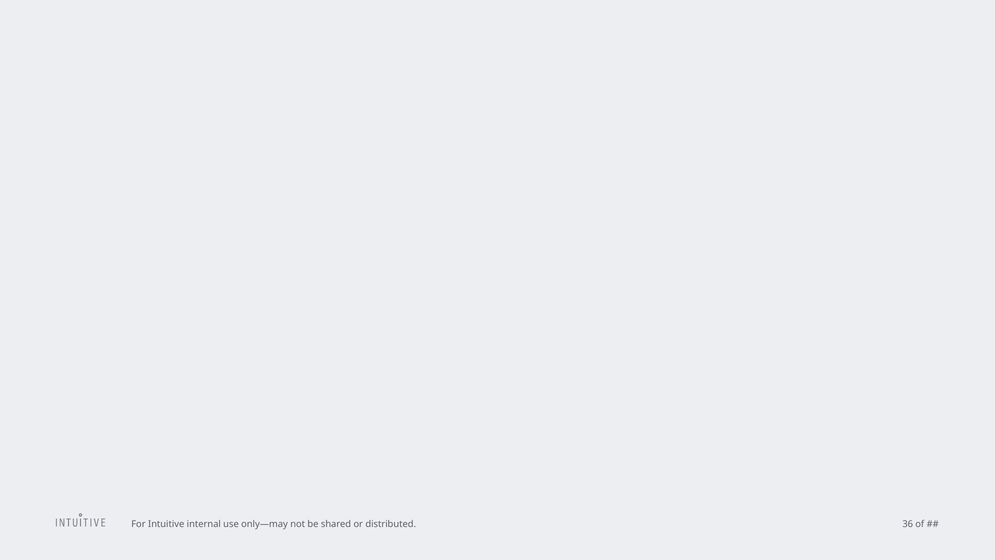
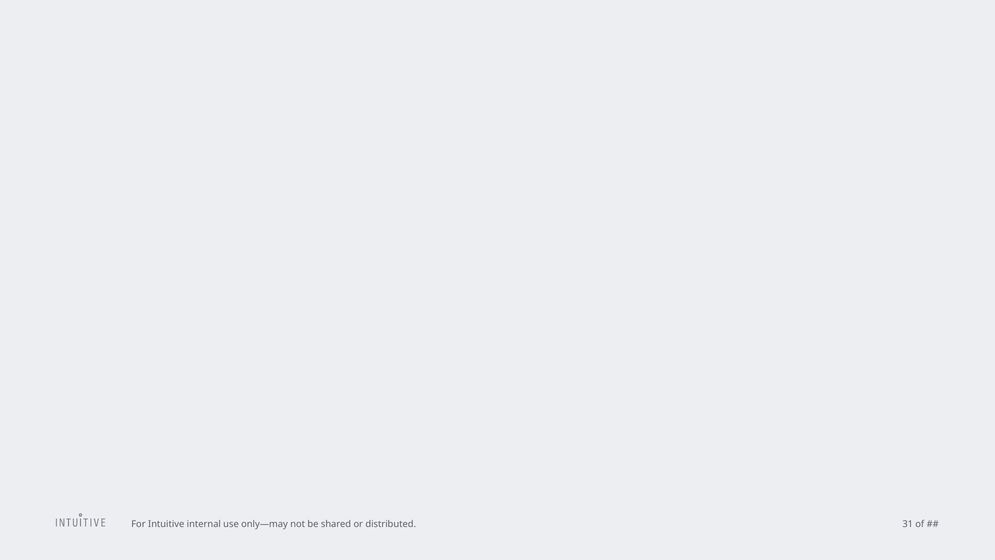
36: 36 -> 31 (908, 524)
